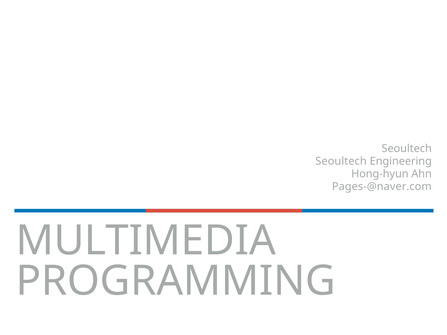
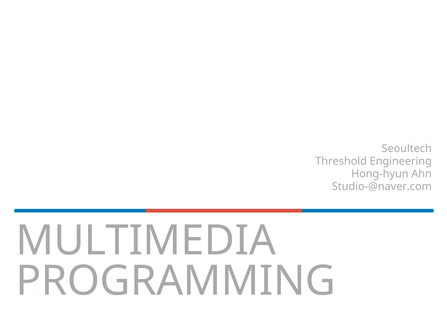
Seoultech: Seoultech -> Threshold (341, 161)
Pages-@naver.com: Pages-@naver.com -> Studio-@naver.com (382, 187)
